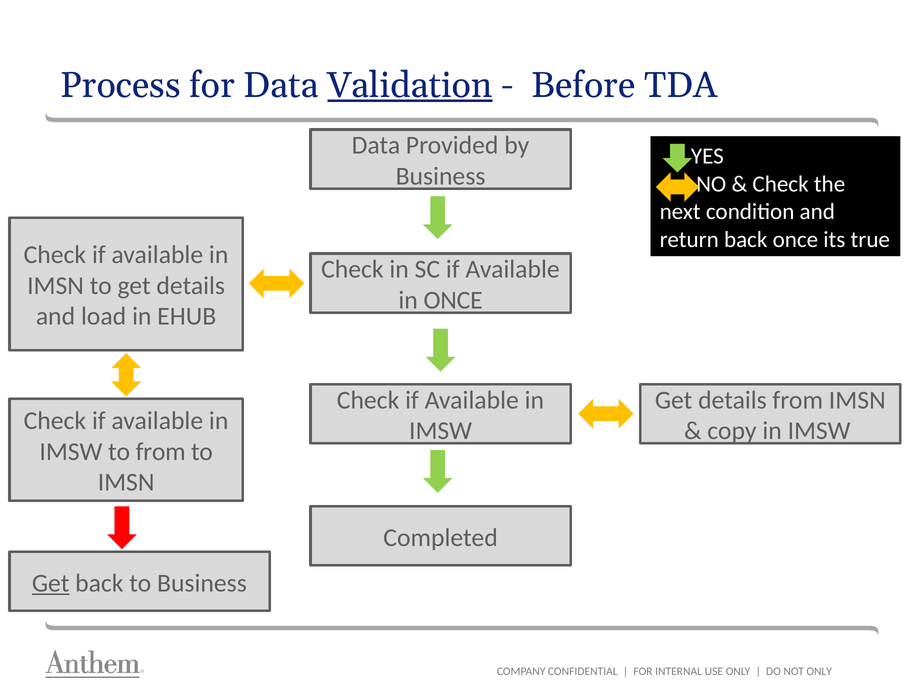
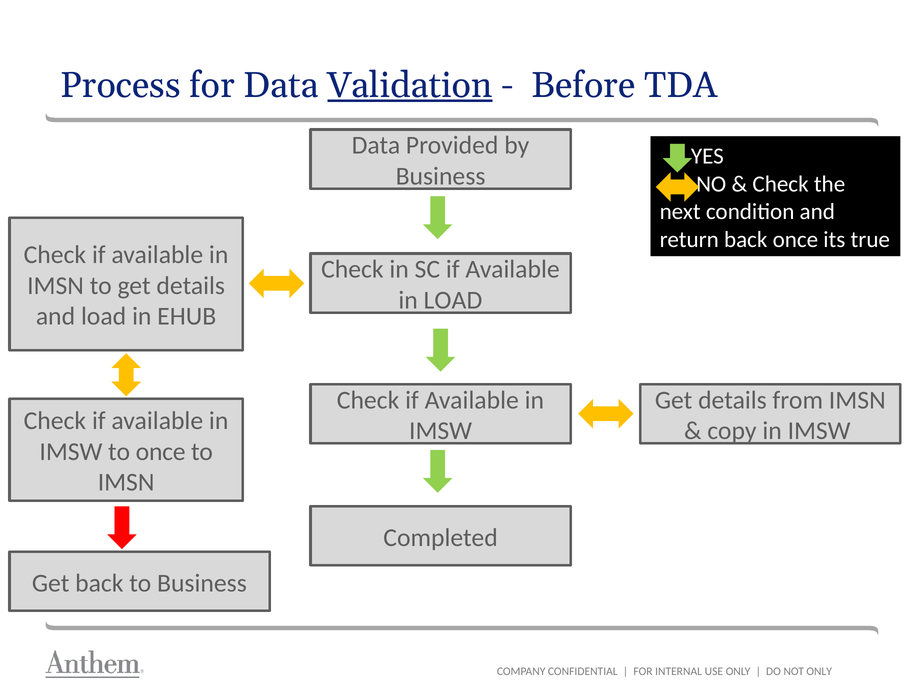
in ONCE: ONCE -> LOAD (453, 300)
to from: from -> once (161, 452)
Get underline: present -> none (51, 583)
